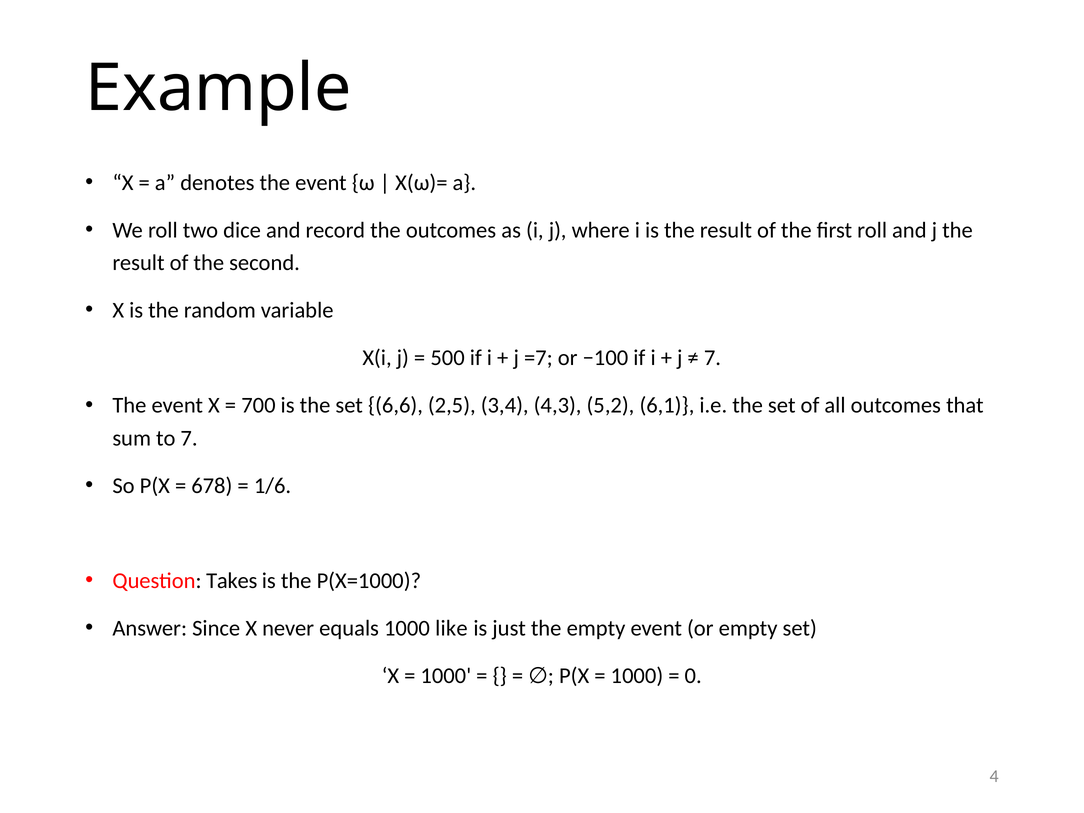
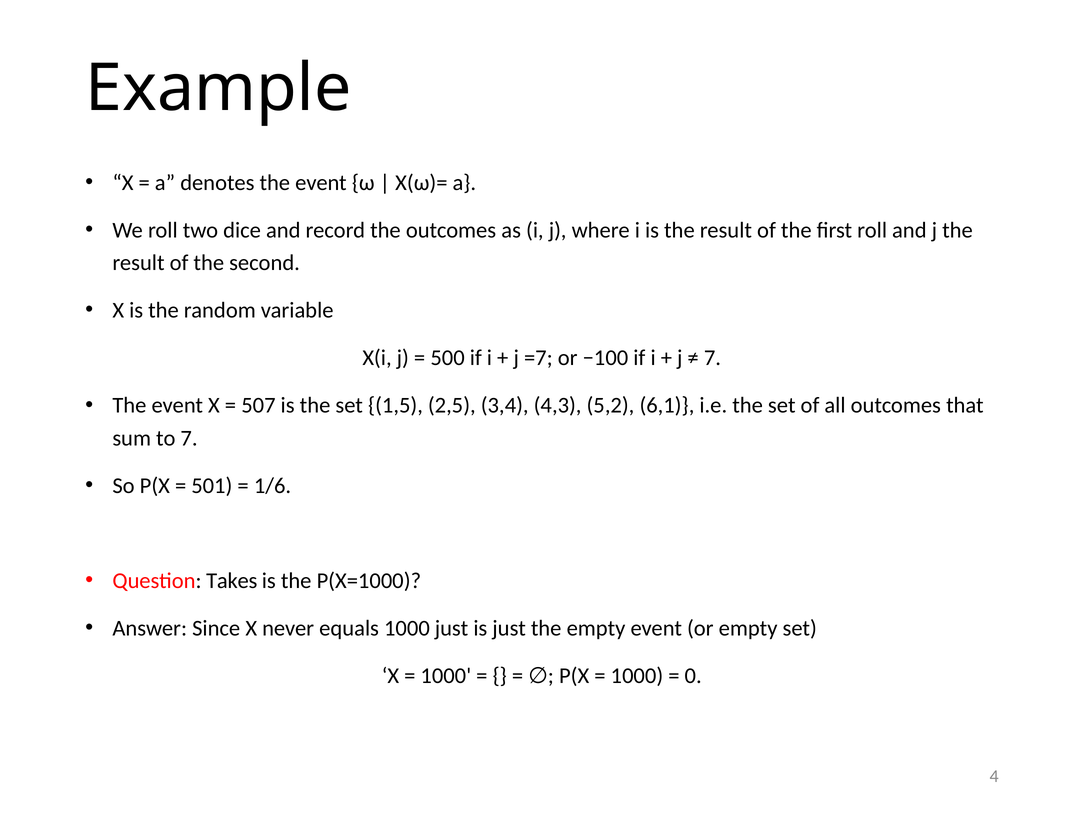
700: 700 -> 507 (258, 406)
6,6: 6,6 -> 1,5 (395, 406)
678: 678 -> 501 (212, 486)
1000 like: like -> just (452, 628)
